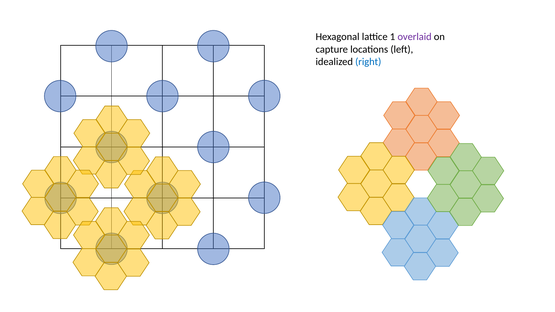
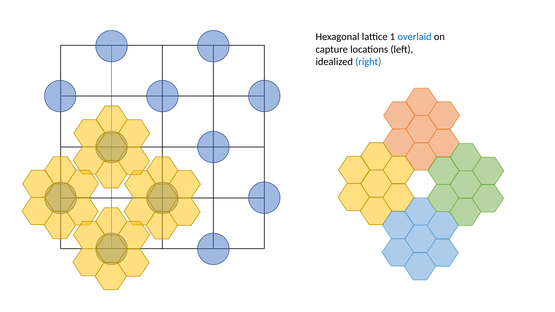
overlaid colour: purple -> blue (415, 37)
